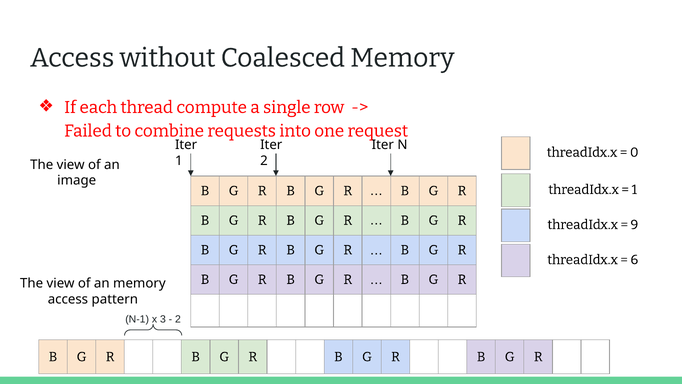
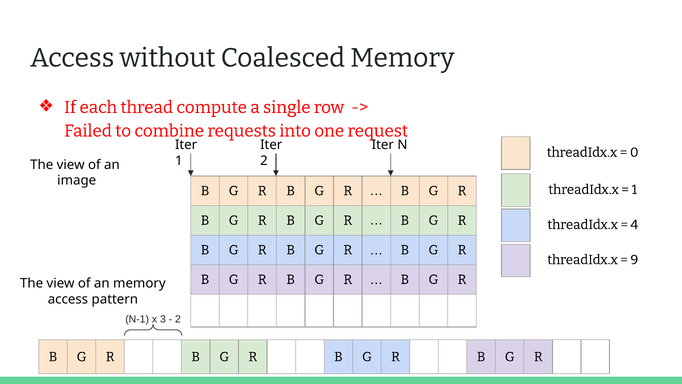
9: 9 -> 4 (634, 224)
6: 6 -> 9 (634, 260)
